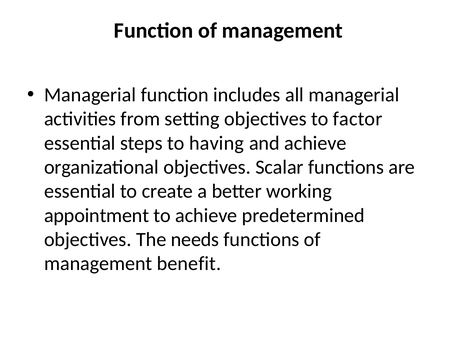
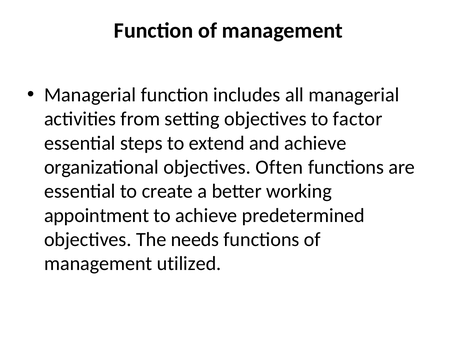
having: having -> extend (217, 143)
Scalar: Scalar -> Often (279, 167)
benefit: benefit -> utilized (189, 264)
